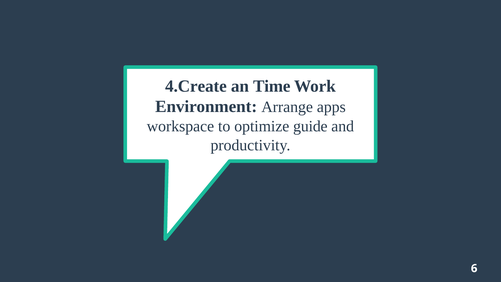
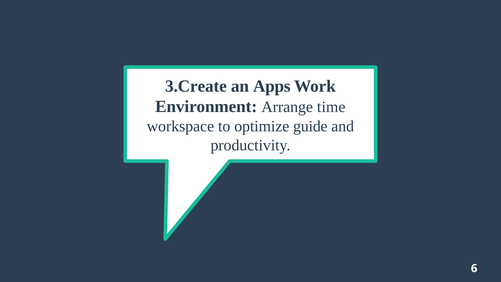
4.Create: 4.Create -> 3.Create (196, 86)
Time: Time -> Apps (272, 86)
apps: apps -> time (331, 107)
